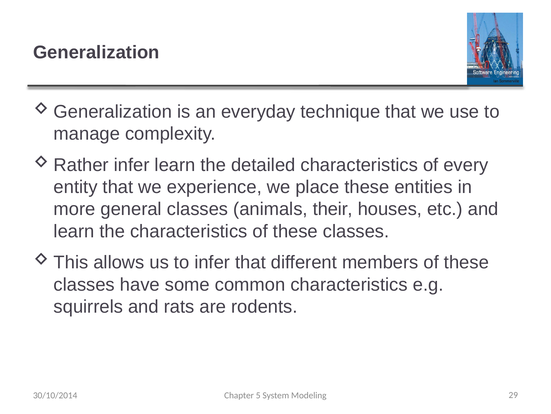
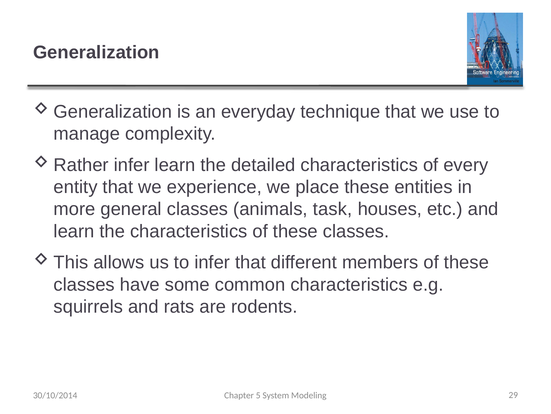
their: their -> task (333, 209)
